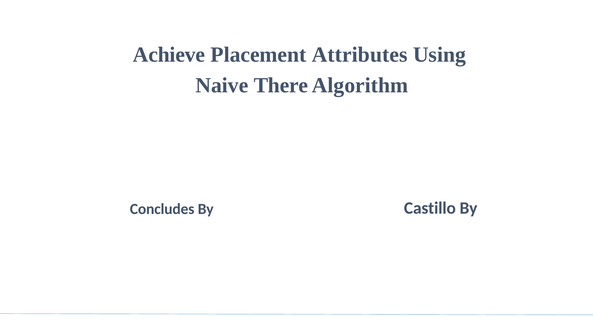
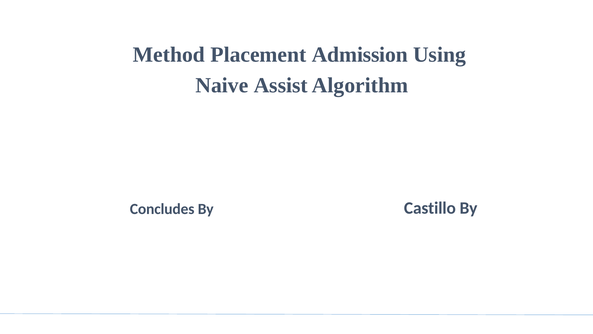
Achieve: Achieve -> Method (169, 54)
Attributes: Attributes -> Admission (360, 54)
There: There -> Assist (281, 85)
